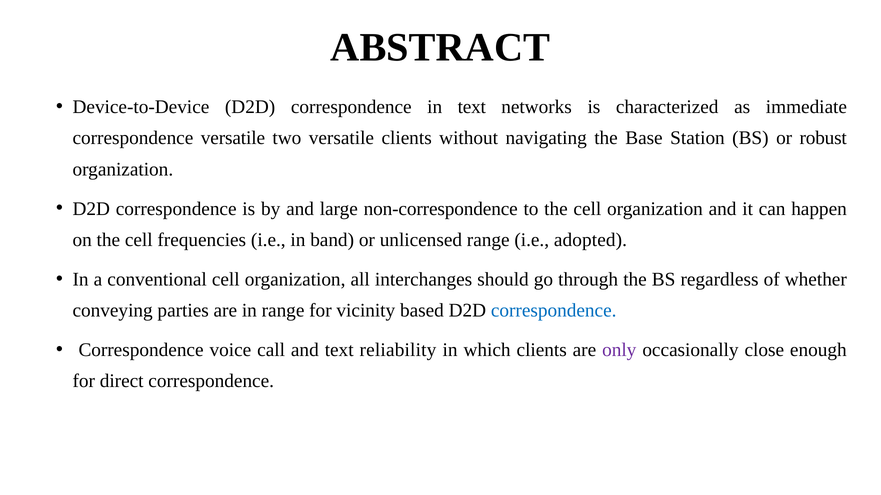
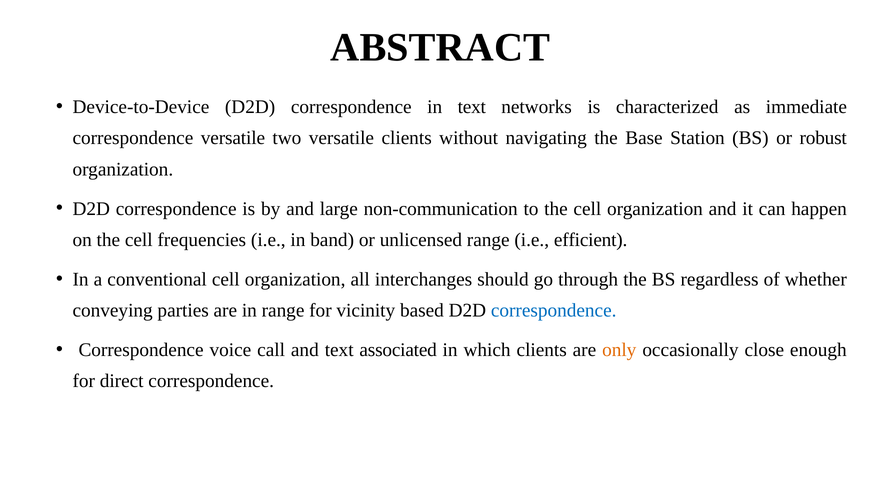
non-correspondence: non-correspondence -> non-communication (441, 209)
adopted: adopted -> efficient (591, 240)
reliability: reliability -> associated (398, 350)
only colour: purple -> orange (619, 350)
